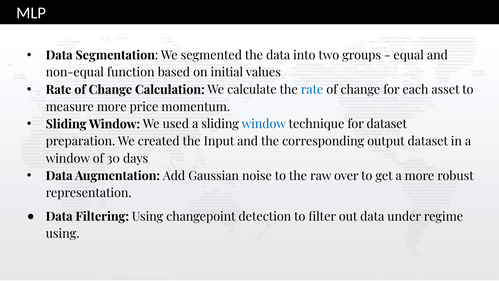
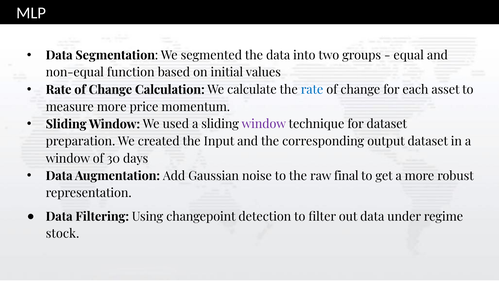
window colour: blue -> purple (264, 124)
over: over -> final (346, 176)
using: using -> stock (63, 234)
